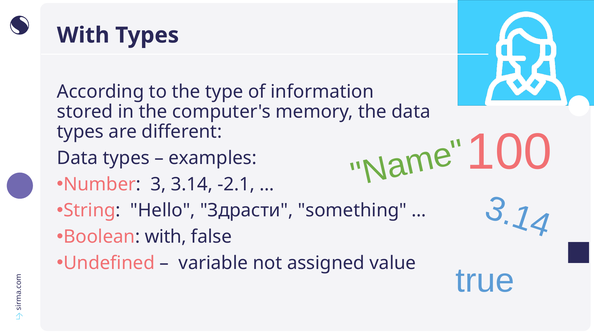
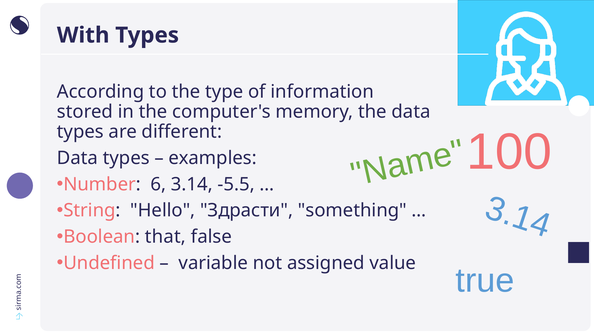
Number 3: 3 -> 6 (158, 184)
-2.1: -2.1 -> -5.5 (236, 184)
Boolean with: with -> that (165, 237)
